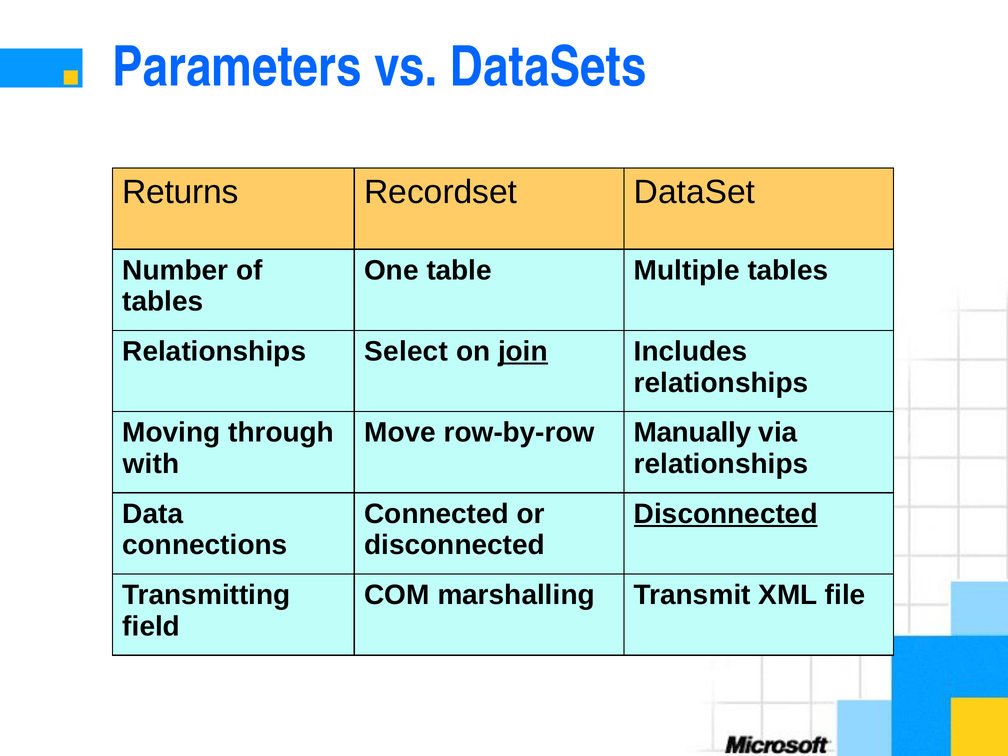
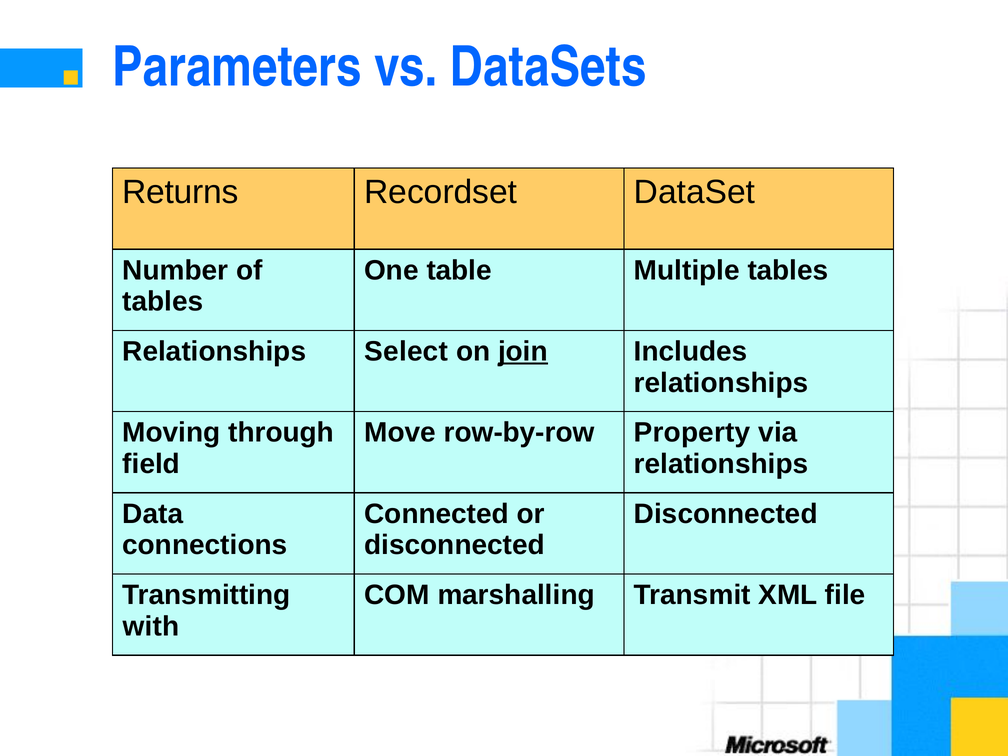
Manually: Manually -> Property (692, 433)
with: with -> field (151, 464)
Disconnected underline: present -> none (726, 514)
field: field -> with (151, 626)
